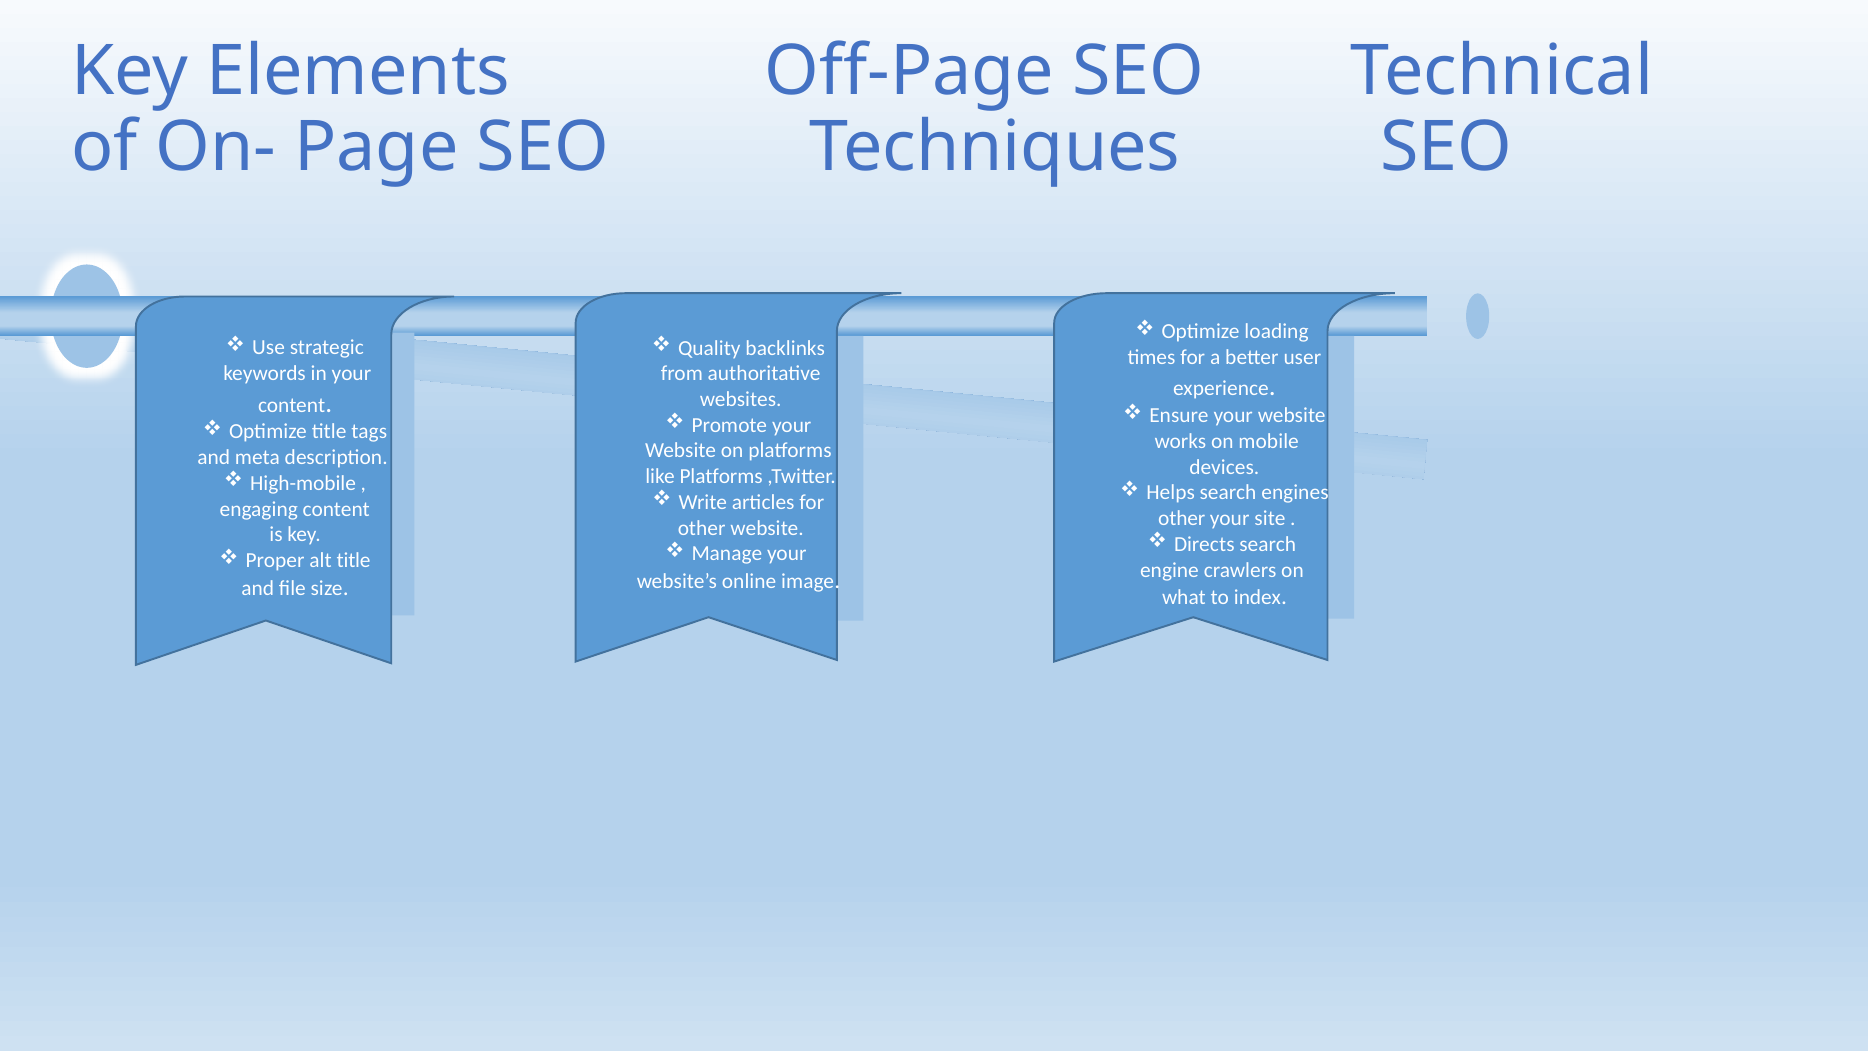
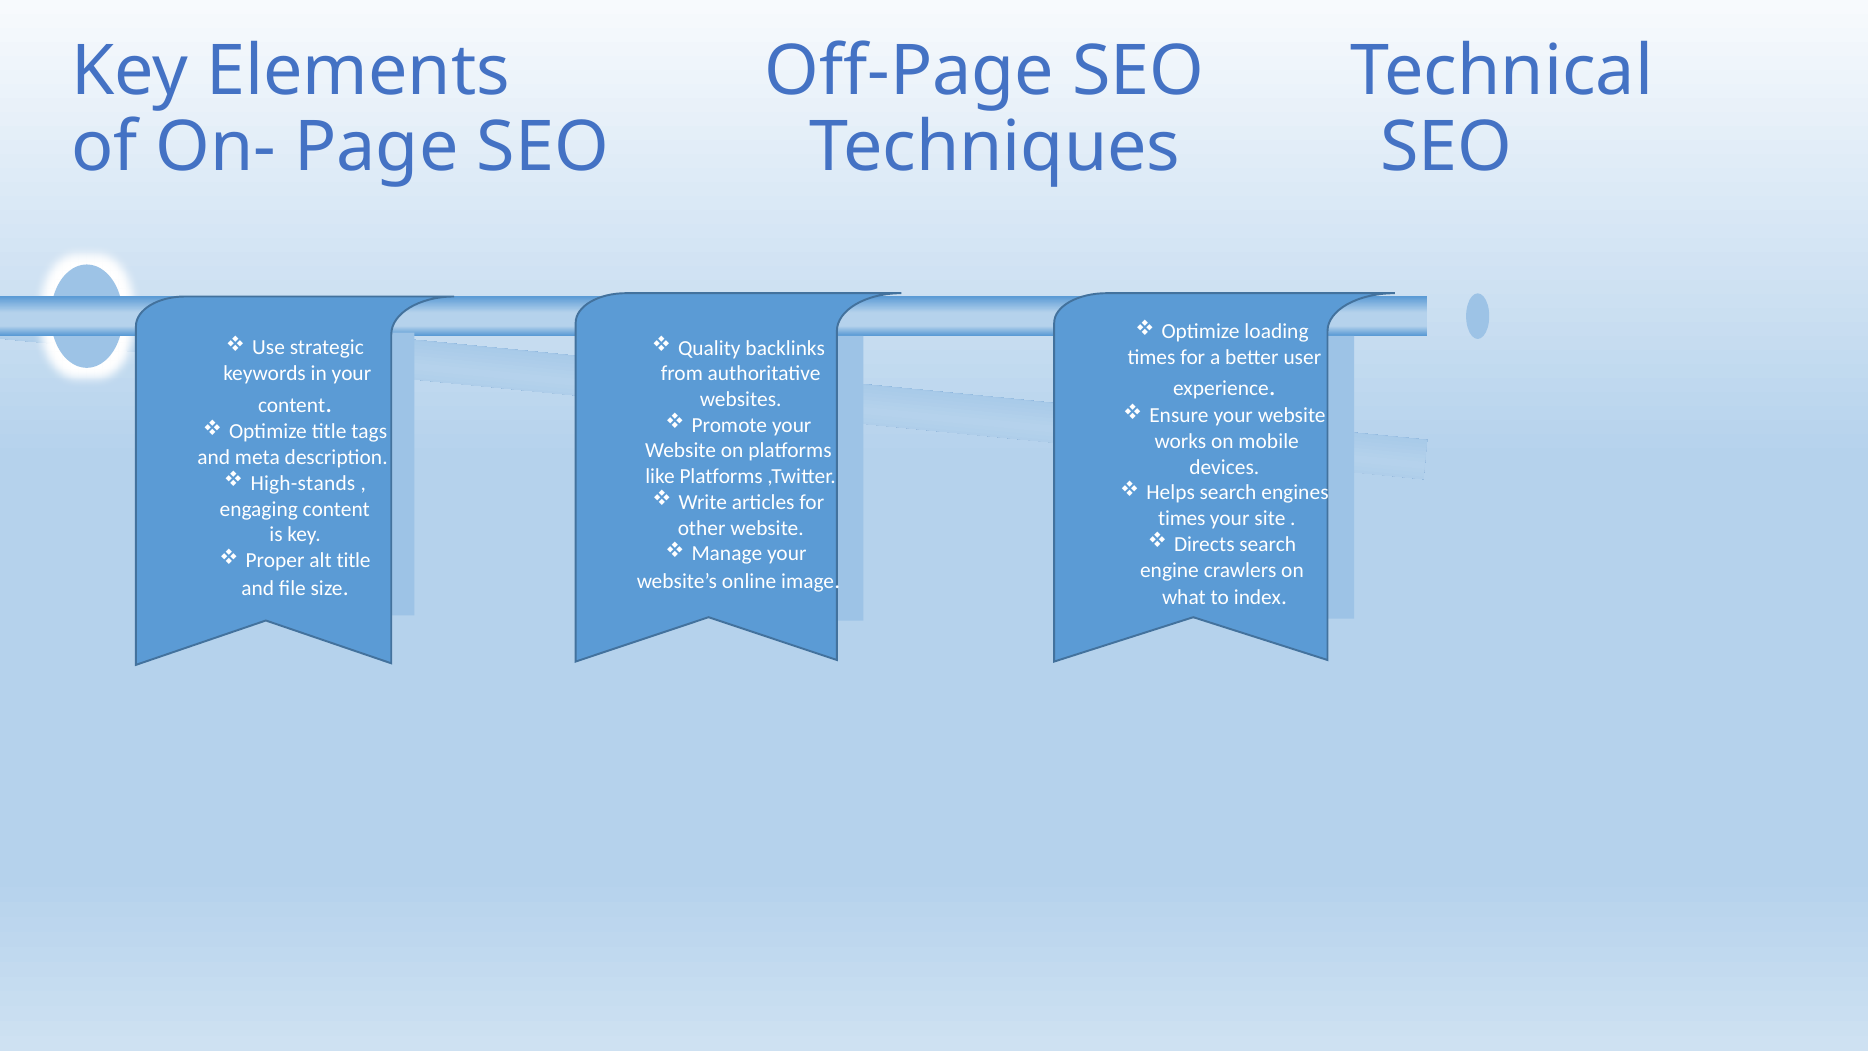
High-mobile: High-mobile -> High-stands (303, 483)
other: other -> times (1182, 518)
